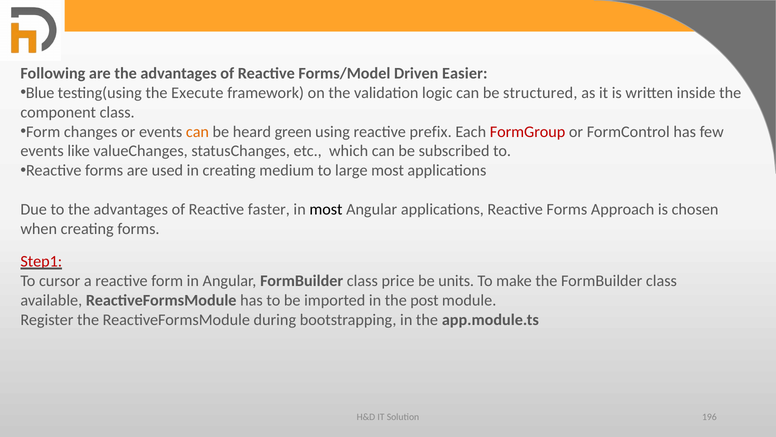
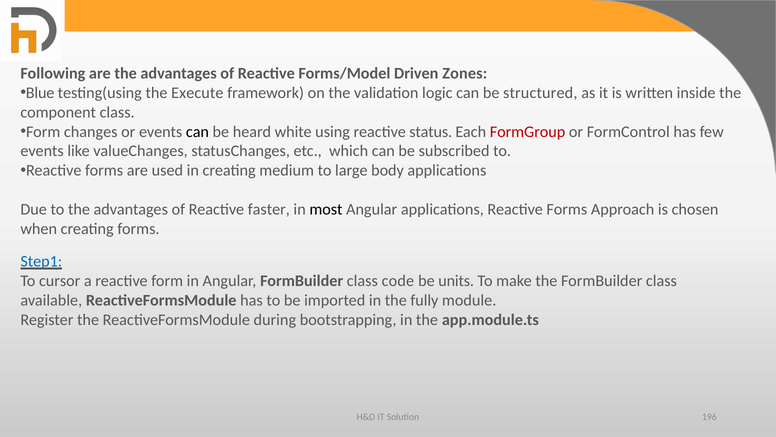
Easier: Easier -> Zones (465, 73)
can colour: orange -> black (197, 132)
green: green -> white (293, 132)
prefix: prefix -> status (431, 132)
large most: most -> body (388, 170)
Step1 colour: red -> blue (41, 261)
price: price -> code (398, 281)
post: post -> fully (424, 300)
